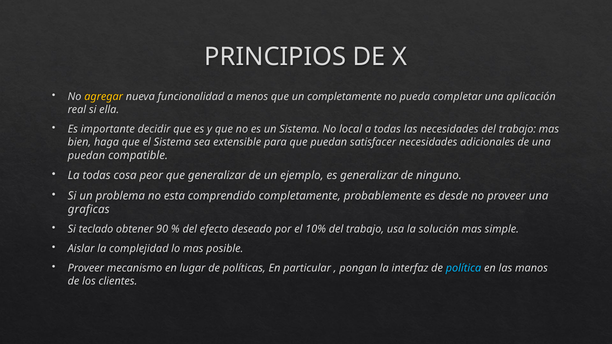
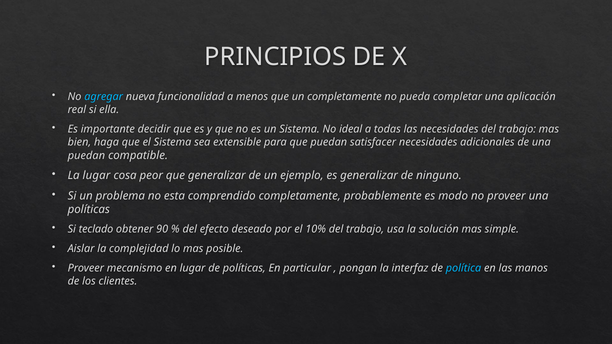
agregar colour: yellow -> light blue (104, 97)
local: local -> ideal (351, 129)
La todas: todas -> lugar (97, 176)
desde: desde -> modo (453, 196)
graficas: graficas -> políticas (89, 210)
